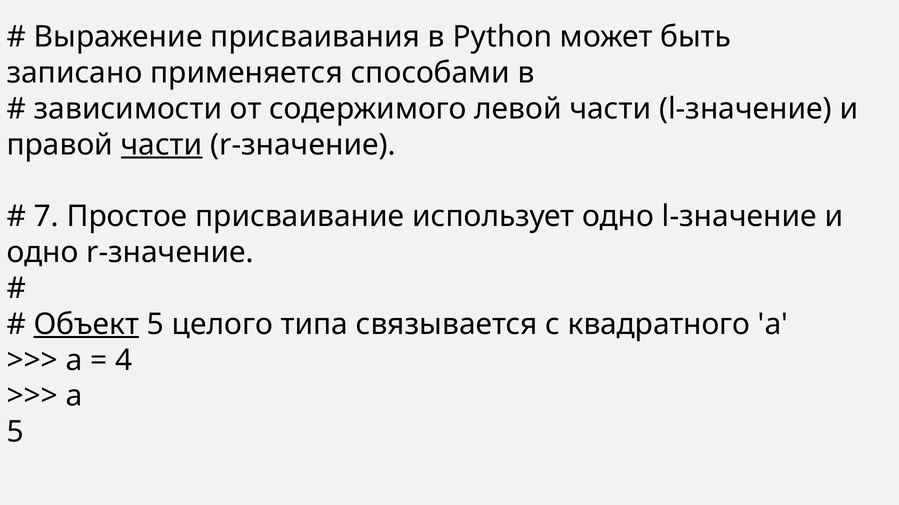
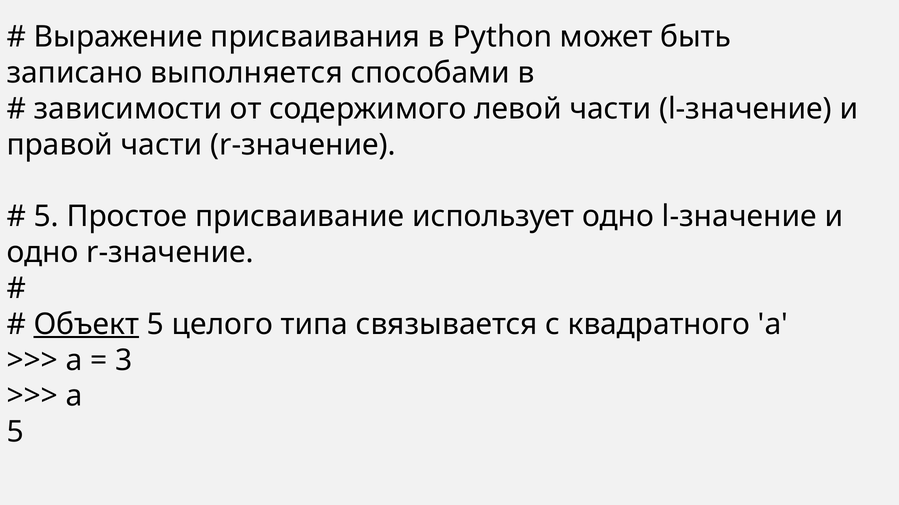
применяется: применяется -> выполняется (246, 73)
части underline: present -> none (162, 145)
7: 7 -> 5 (46, 217)
4: 4 -> 3 (124, 361)
